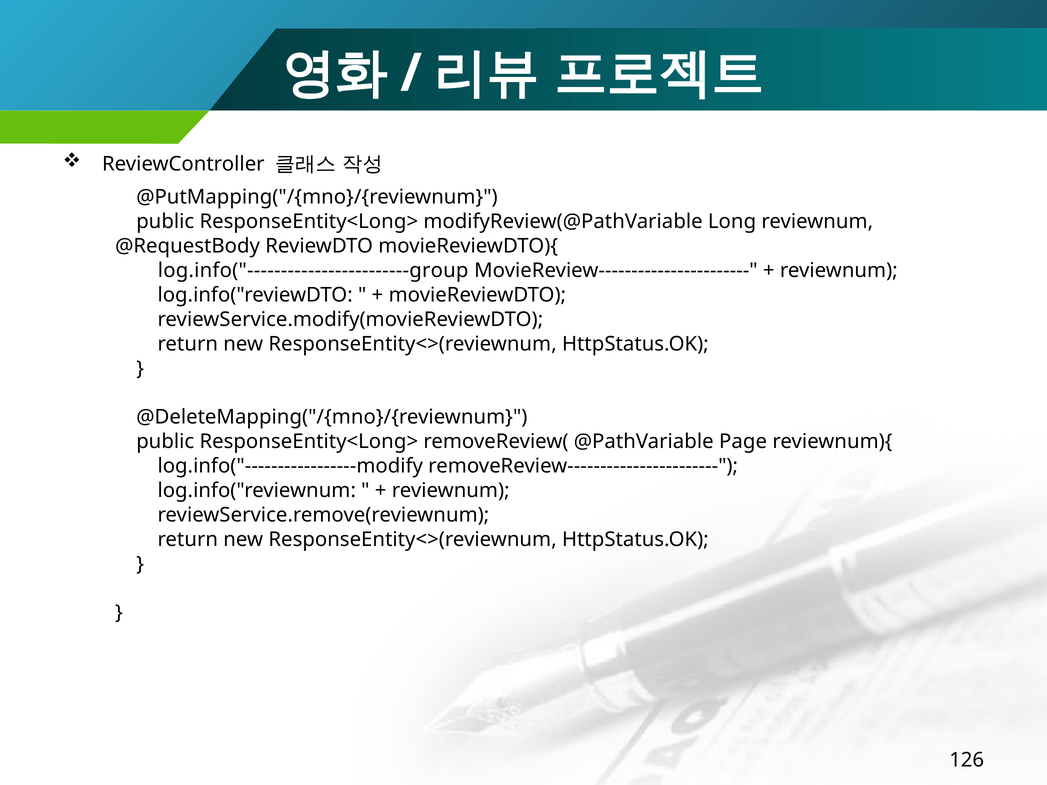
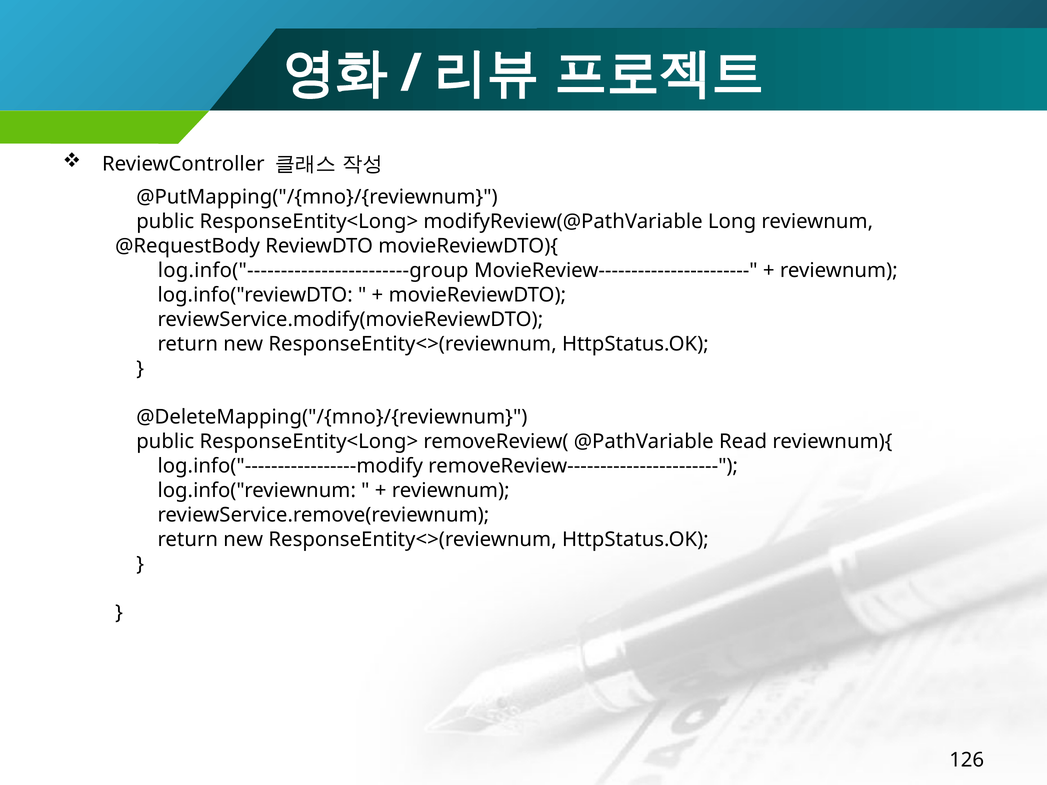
Page: Page -> Read (743, 442)
